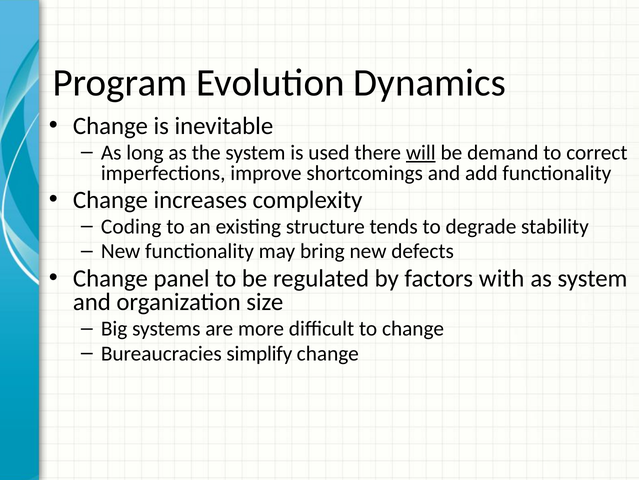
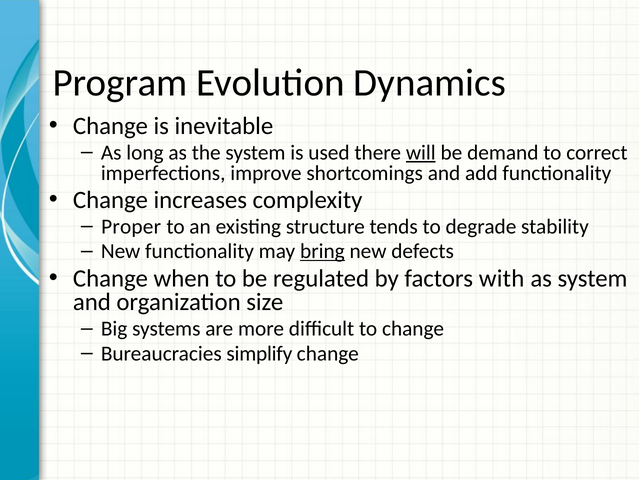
Coding: Coding -> Proper (131, 226)
bring underline: none -> present (322, 251)
panel: panel -> when (182, 278)
